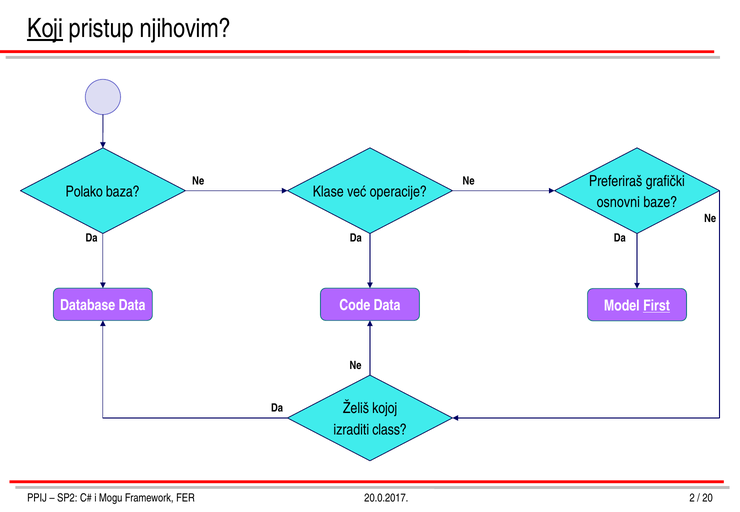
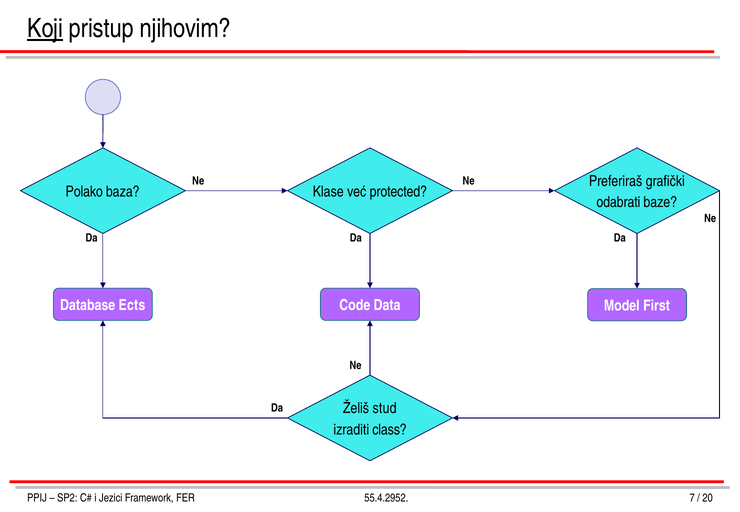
operacije: operacije -> protected (398, 192)
osnovni: osnovni -> odabrati (618, 202)
Database Data: Data -> Ects (132, 306)
First underline: present -> none (657, 306)
kojoj: kojoj -> stud (385, 409)
Mogu: Mogu -> Jezici (111, 498)
20.0.2017: 20.0.2017 -> 55.4.2952 (386, 498)
2: 2 -> 7 (692, 498)
